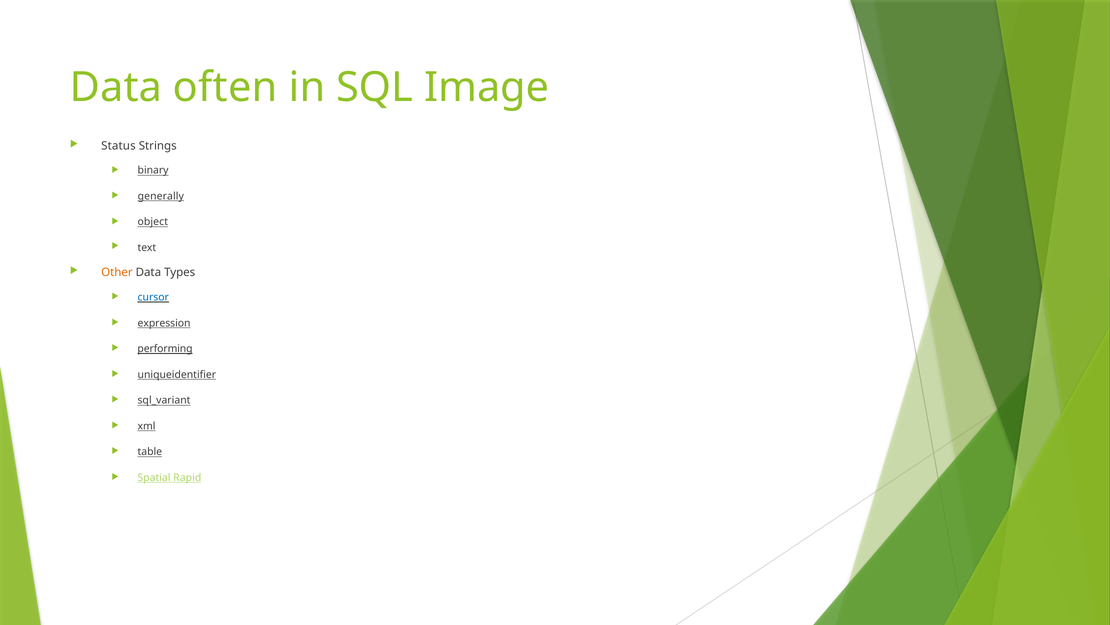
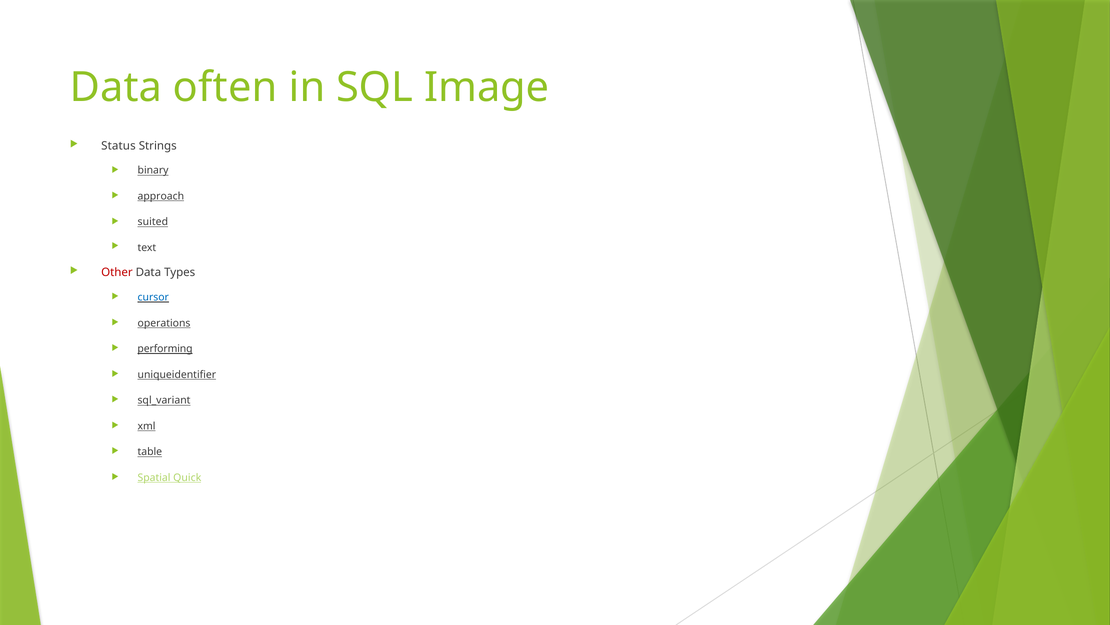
generally: generally -> approach (161, 196)
object: object -> suited (153, 222)
Other colour: orange -> red (117, 272)
expression: expression -> operations (164, 323)
Rapid: Rapid -> Quick (187, 477)
